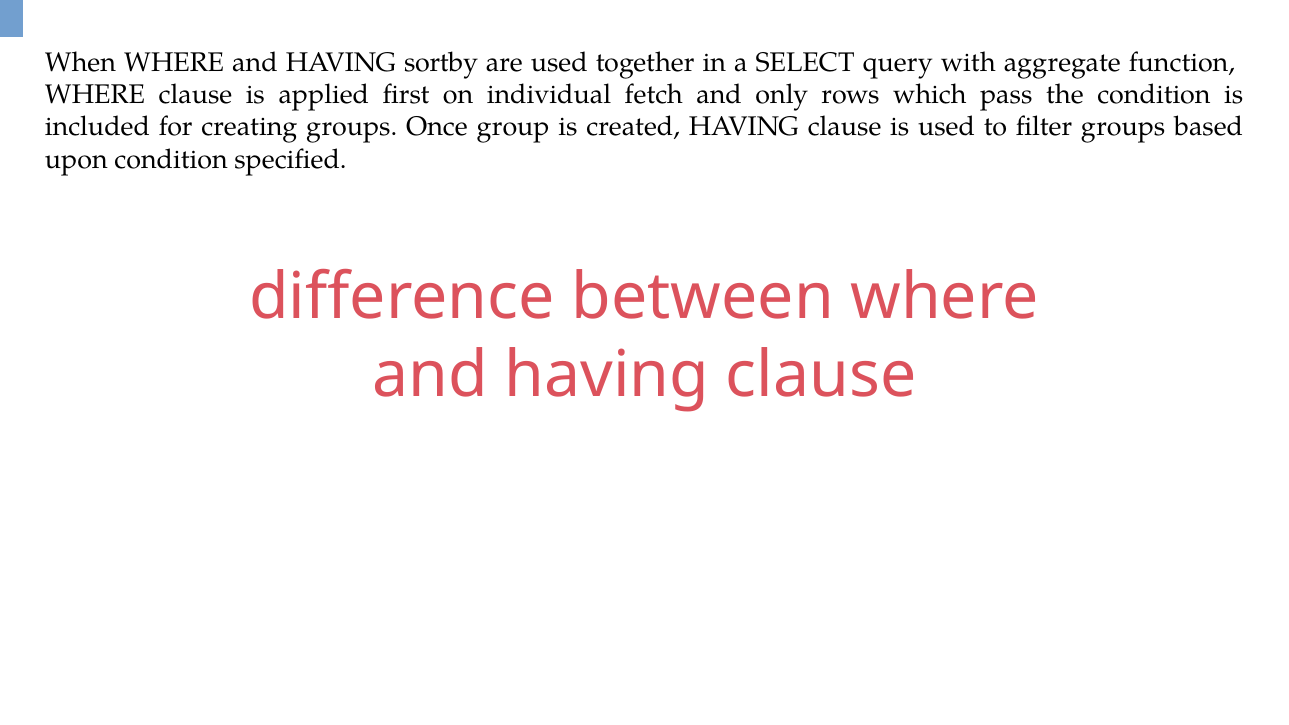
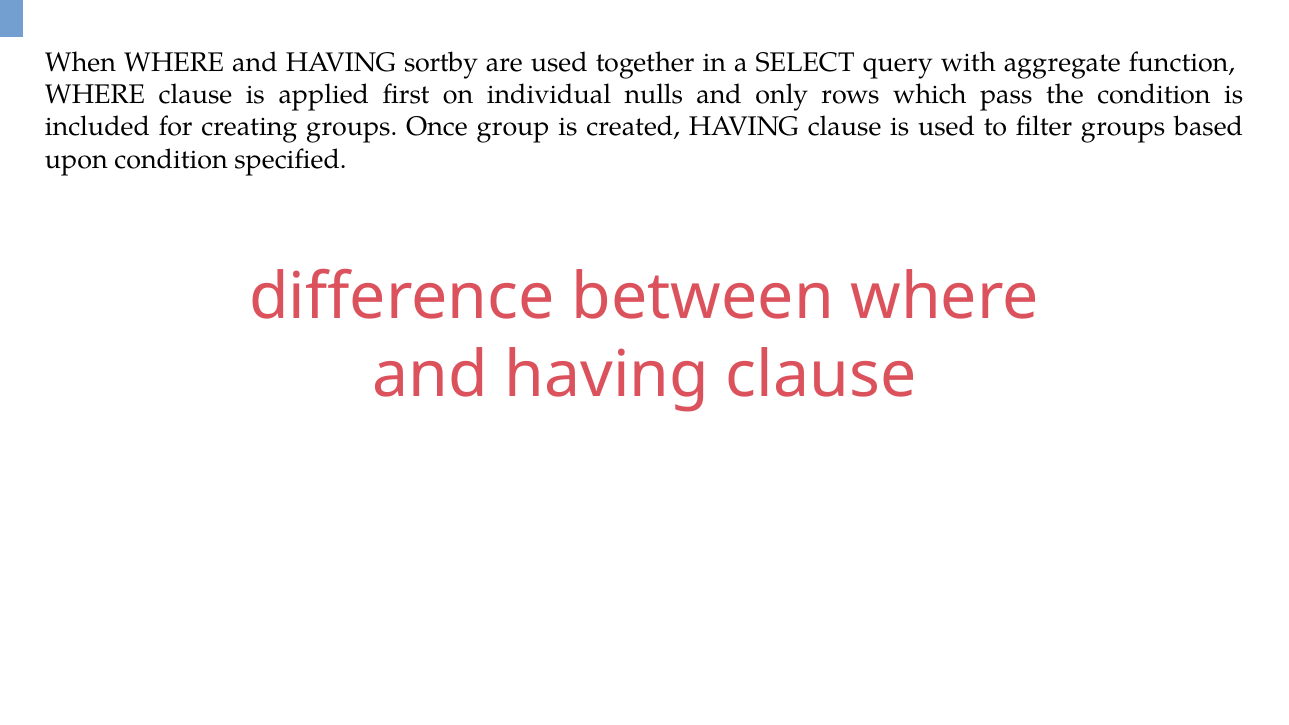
fetch: fetch -> nulls (654, 95)
